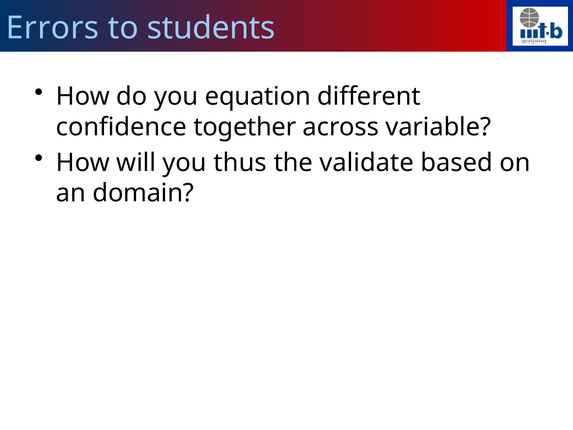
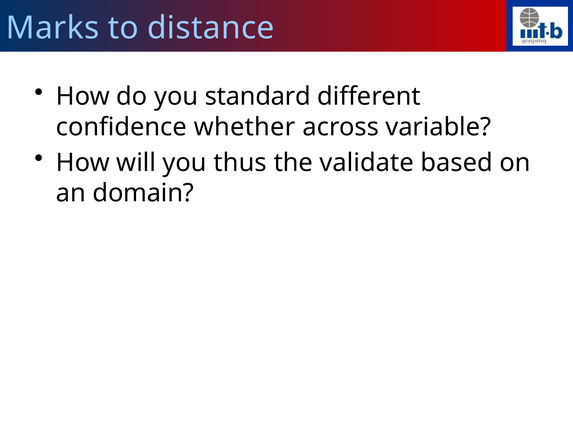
Errors: Errors -> Marks (53, 28)
students: students -> distance (211, 28)
equation: equation -> standard (258, 96)
together: together -> whether (245, 127)
